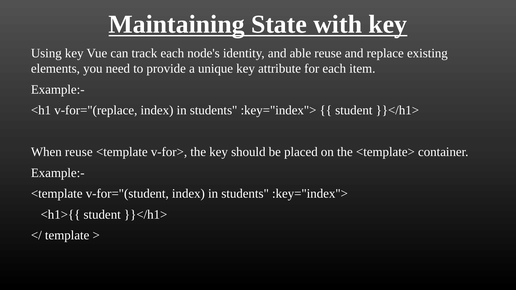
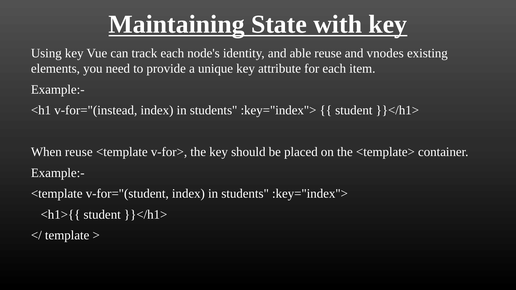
replace: replace -> vnodes (385, 53)
v-for="(replace: v-for="(replace -> v-for="(instead (96, 110)
